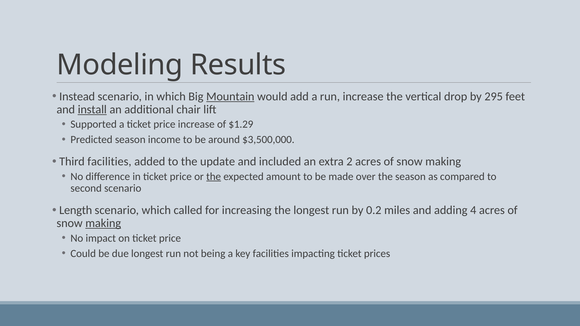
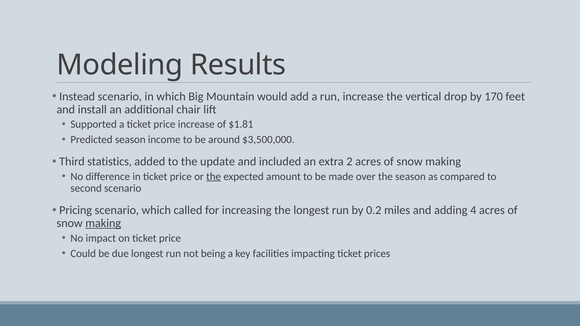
Mountain underline: present -> none (230, 96)
295: 295 -> 170 (494, 96)
install underline: present -> none (92, 109)
$1.29: $1.29 -> $1.81 (241, 124)
Third facilities: facilities -> statistics (110, 162)
Length: Length -> Pricing (76, 210)
